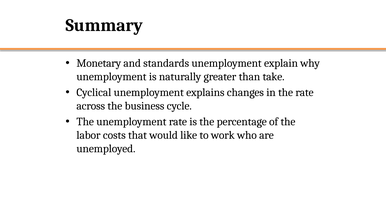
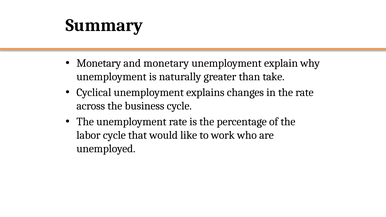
and standards: standards -> monetary (166, 63)
labor costs: costs -> cycle (114, 135)
